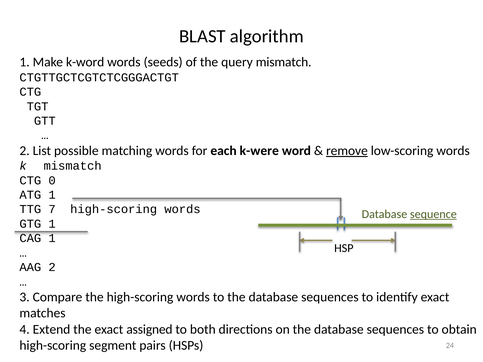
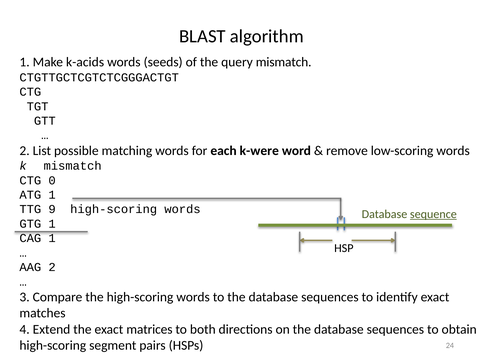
k-word: k-word -> k-acids (85, 62)
remove underline: present -> none (347, 151)
7: 7 -> 9 (52, 209)
assigned: assigned -> matrices (149, 330)
